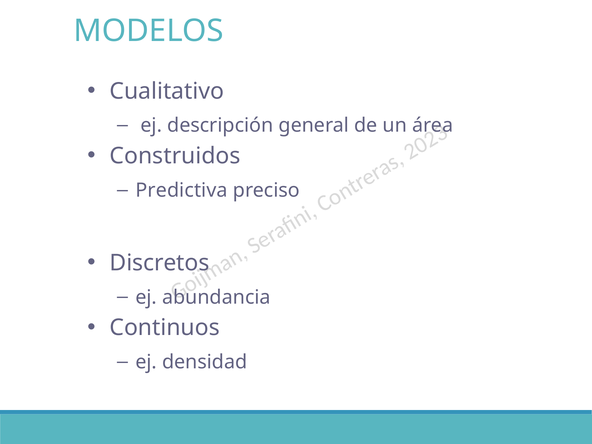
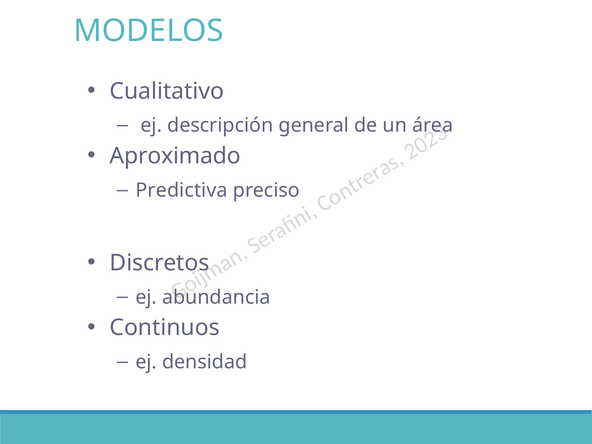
Construidos: Construidos -> Aproximado (175, 156)
